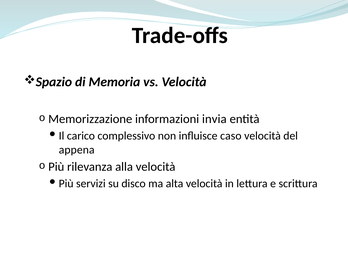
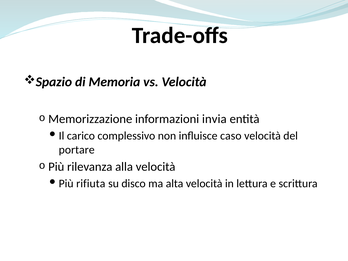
appena: appena -> portare (77, 150)
servizi: servizi -> rifiuta (91, 184)
